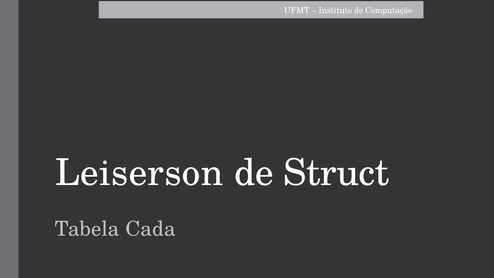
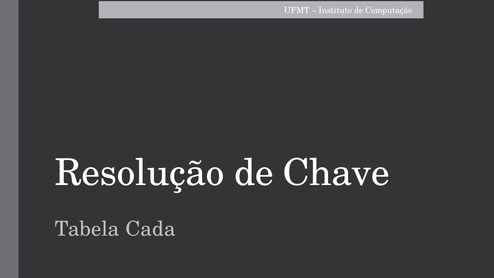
Leiserson: Leiserson -> Resolução (140, 173)
Struct: Struct -> Chave (336, 173)
